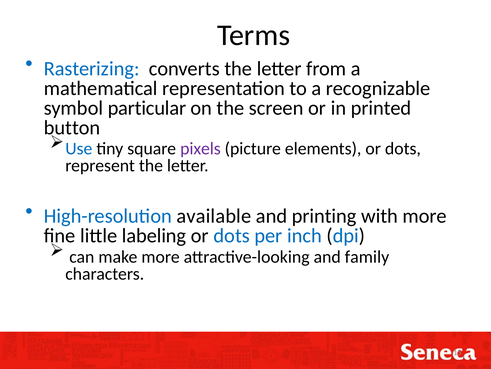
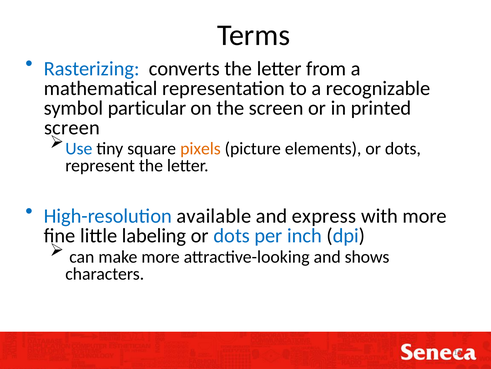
button: button -> screen (72, 127)
pixels colour: purple -> orange (200, 148)
printing: printing -> express (324, 216)
family: family -> shows (367, 256)
